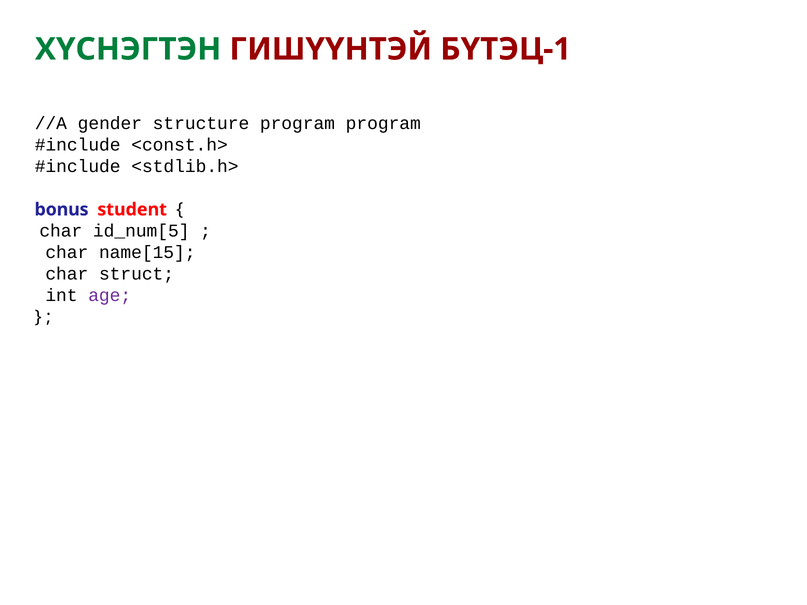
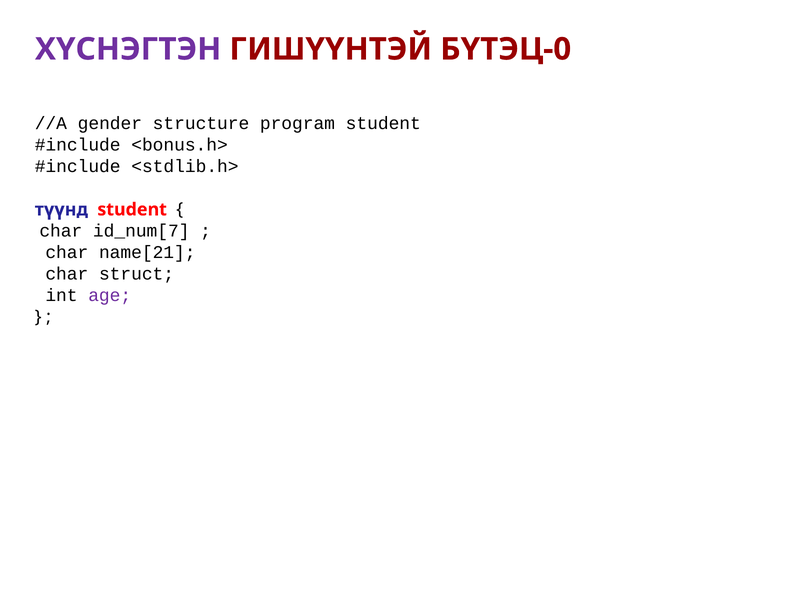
ХҮСНЭГТЭН colour: green -> purple (128, 49)
БҮТЭЦ-1: БҮТЭЦ-1 -> БҮТЭЦ-0 (506, 49)
program program: program -> student (383, 124)
<const.h>: <const.h> -> <bonus.h> (180, 145)
bonus: bonus -> түүнд (61, 210)
id_num[5: id_num[5 -> id_num[7 (141, 231)
name[15: name[15 -> name[21 (147, 253)
